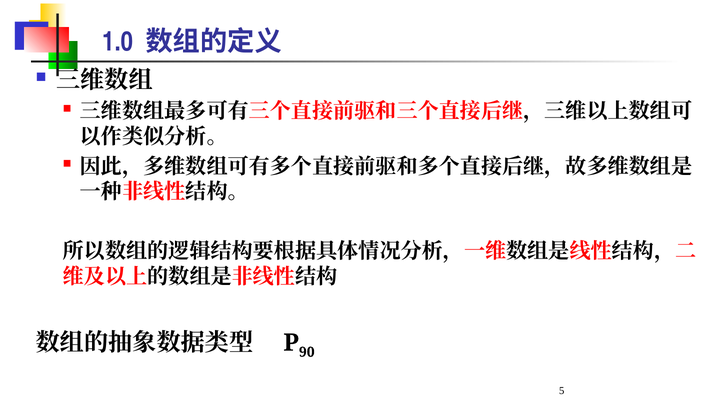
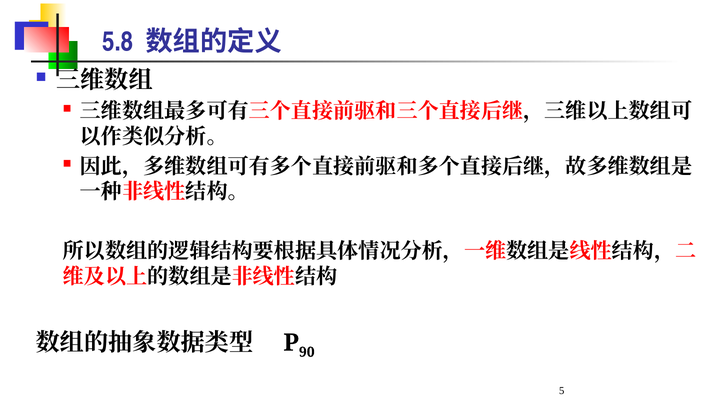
1.0: 1.0 -> 5.8 (118, 42)
